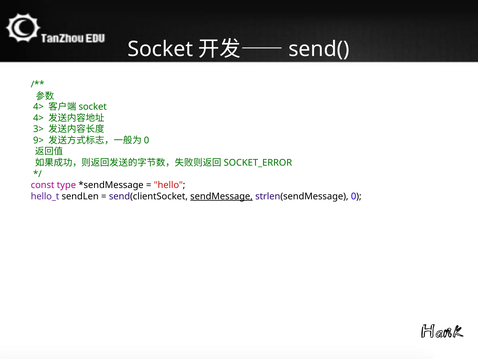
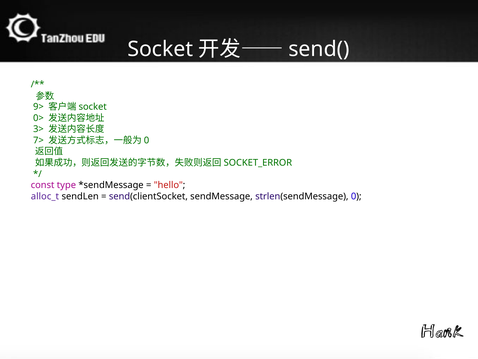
4>: 4> -> 9> (38, 107)
4>: 4> -> 0> (38, 118)
9>: 9> -> 7> (38, 140)
hello_t: hello_t -> alloc_t (45, 196)
sendMessage underline: present -> none (221, 196)
